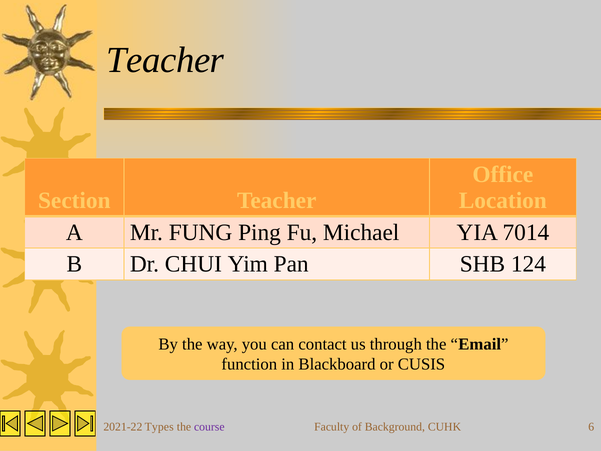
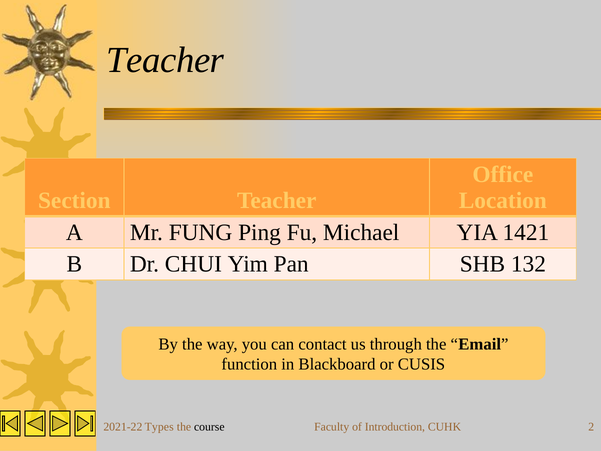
7014: 7014 -> 1421 (526, 232)
124: 124 -> 132 (528, 264)
course colour: purple -> black (209, 427)
Background: Background -> Introduction (395, 427)
6: 6 -> 2 (591, 427)
